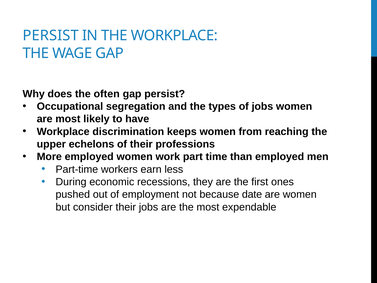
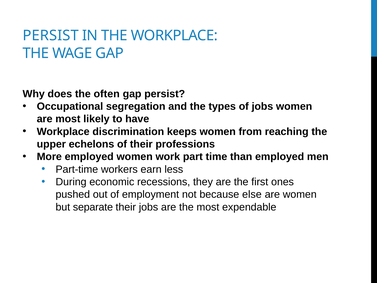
date: date -> else (252, 194)
consider: consider -> separate (93, 207)
